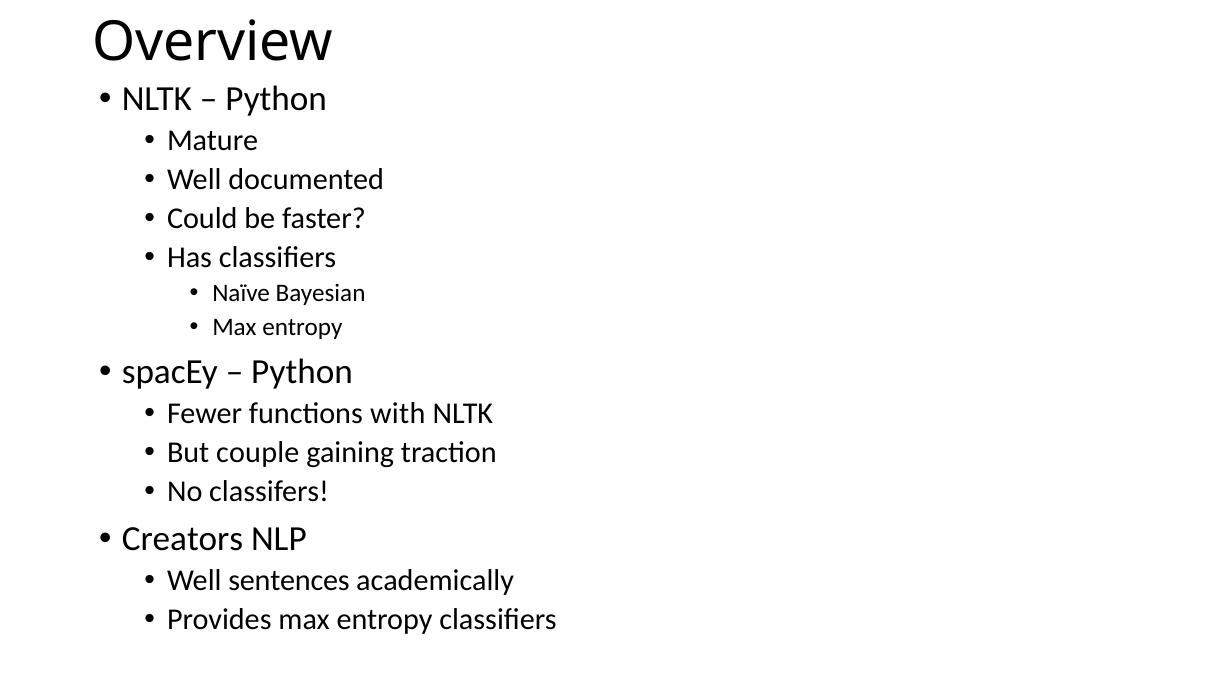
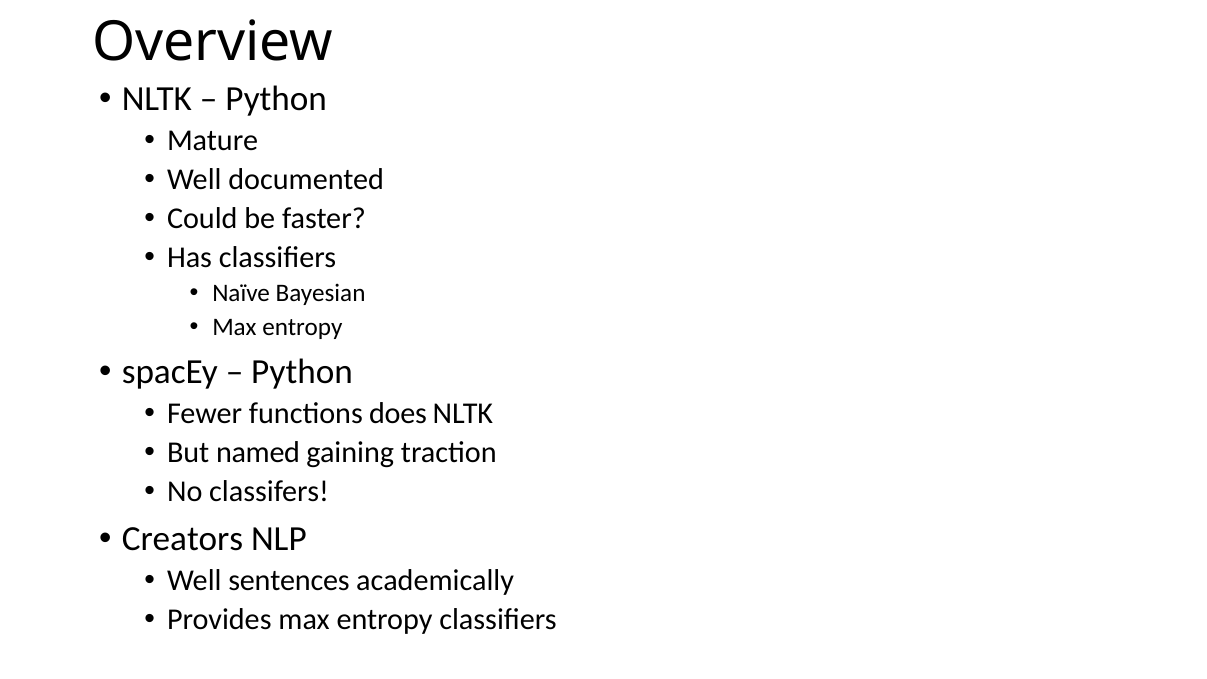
with: with -> does (398, 414)
couple: couple -> named (258, 453)
